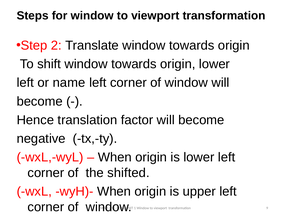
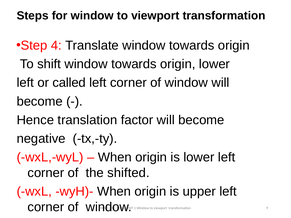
2: 2 -> 4 (56, 46)
name: name -> called (69, 83)
